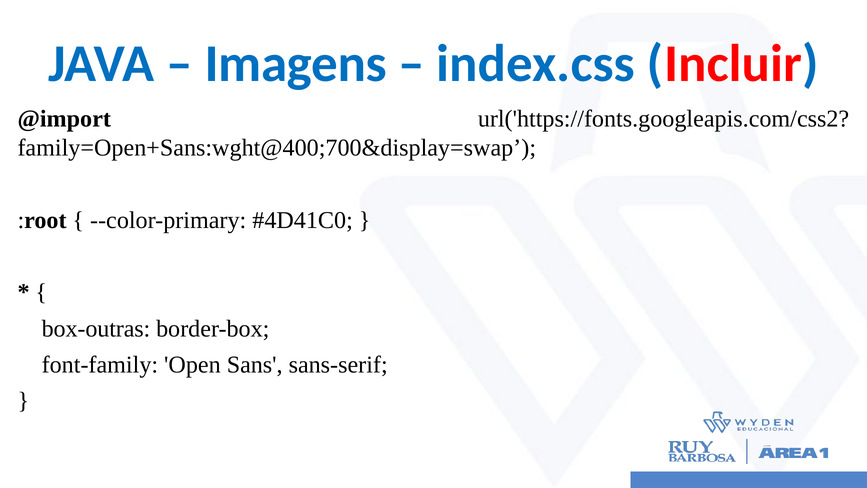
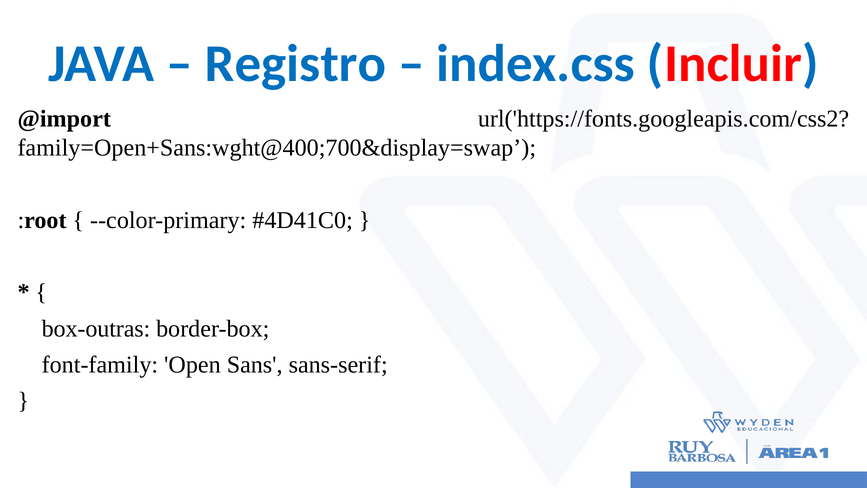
Imagens: Imagens -> Registro (295, 64)
